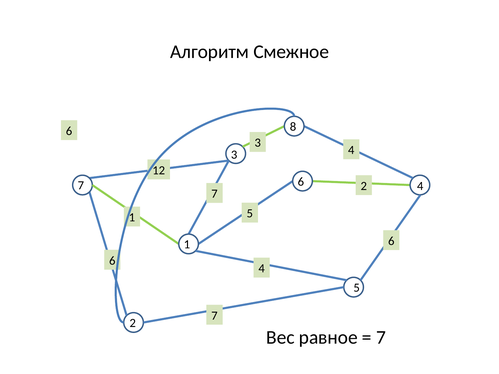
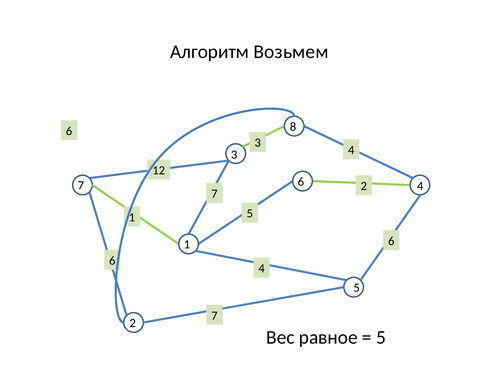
Смежное: Смежное -> Возьмем (291, 52)
7: 7 -> 5 (381, 338)
